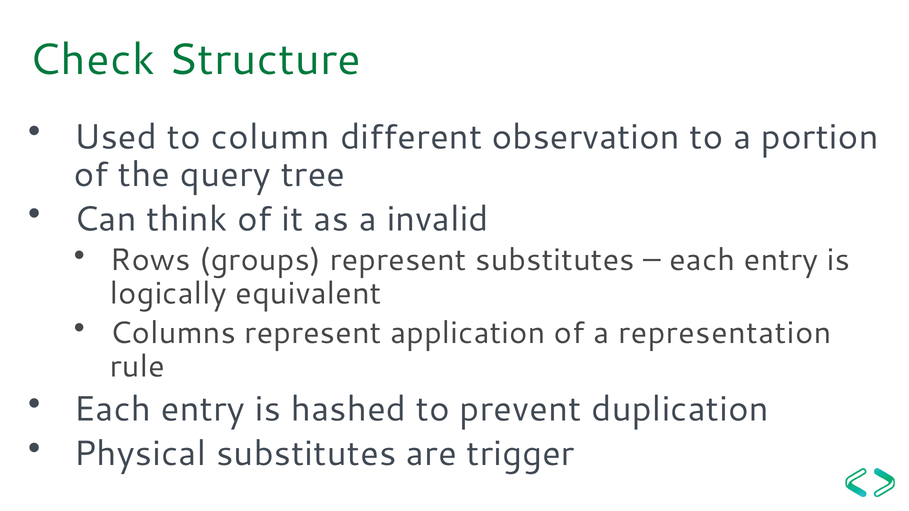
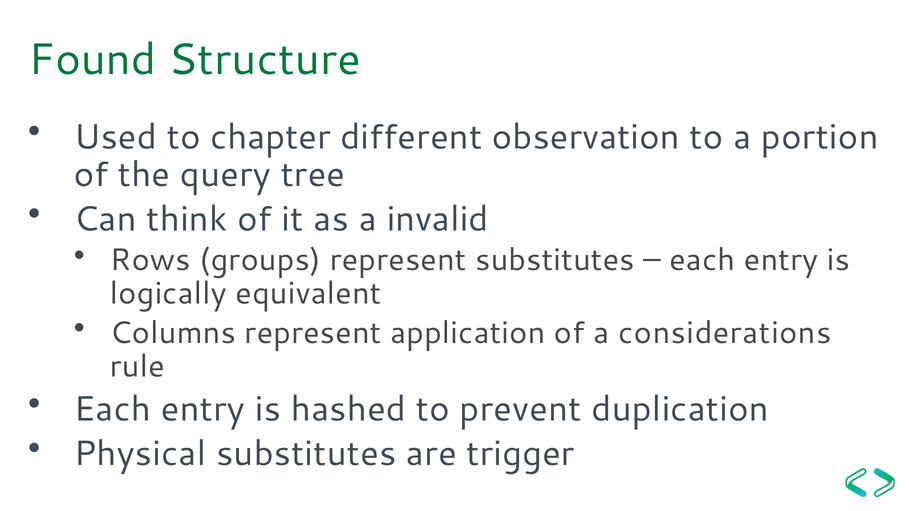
Check: Check -> Found (92, 60)
column: column -> chapter (271, 137)
representation: representation -> considerations (725, 333)
